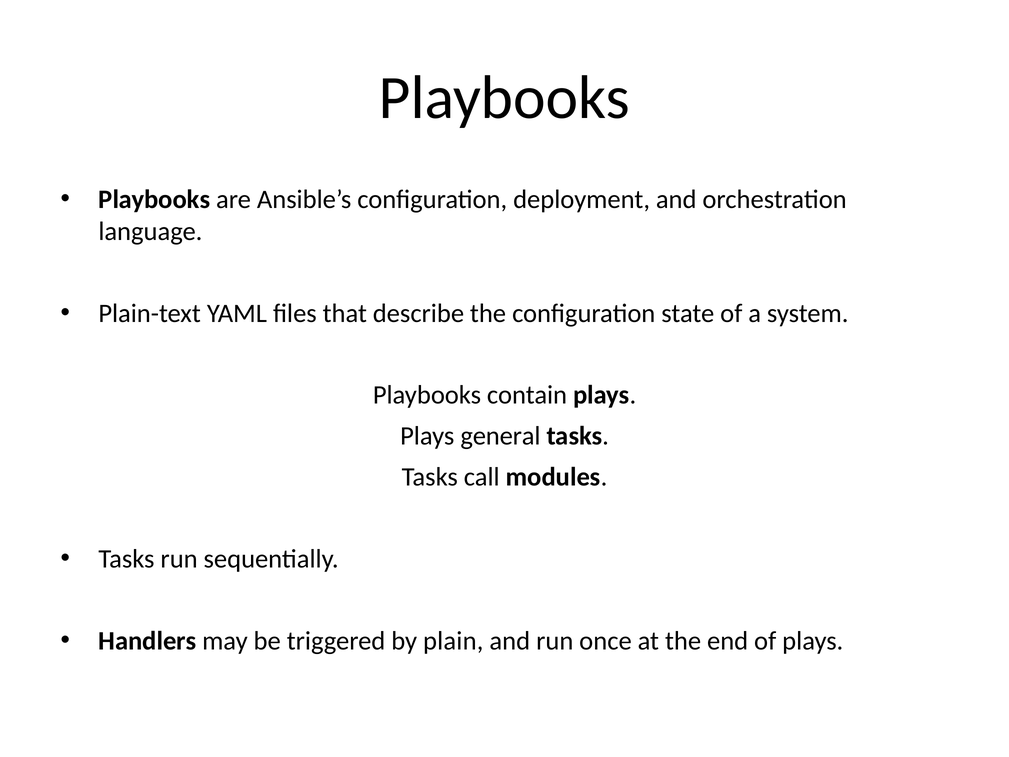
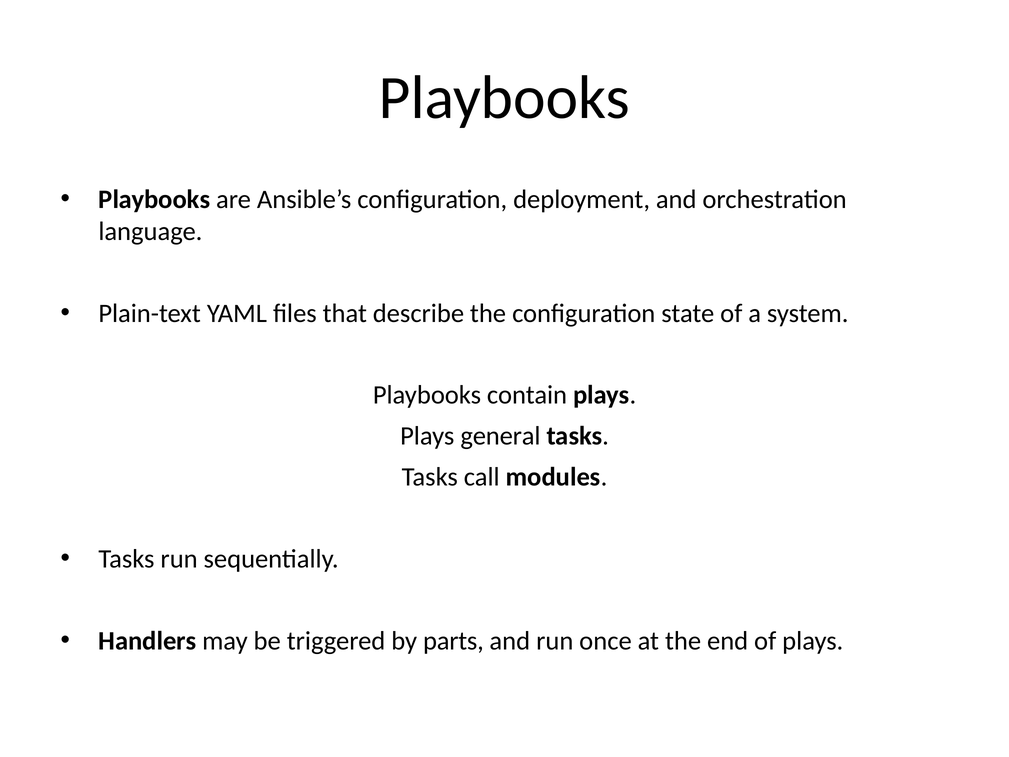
plain: plain -> parts (453, 641)
